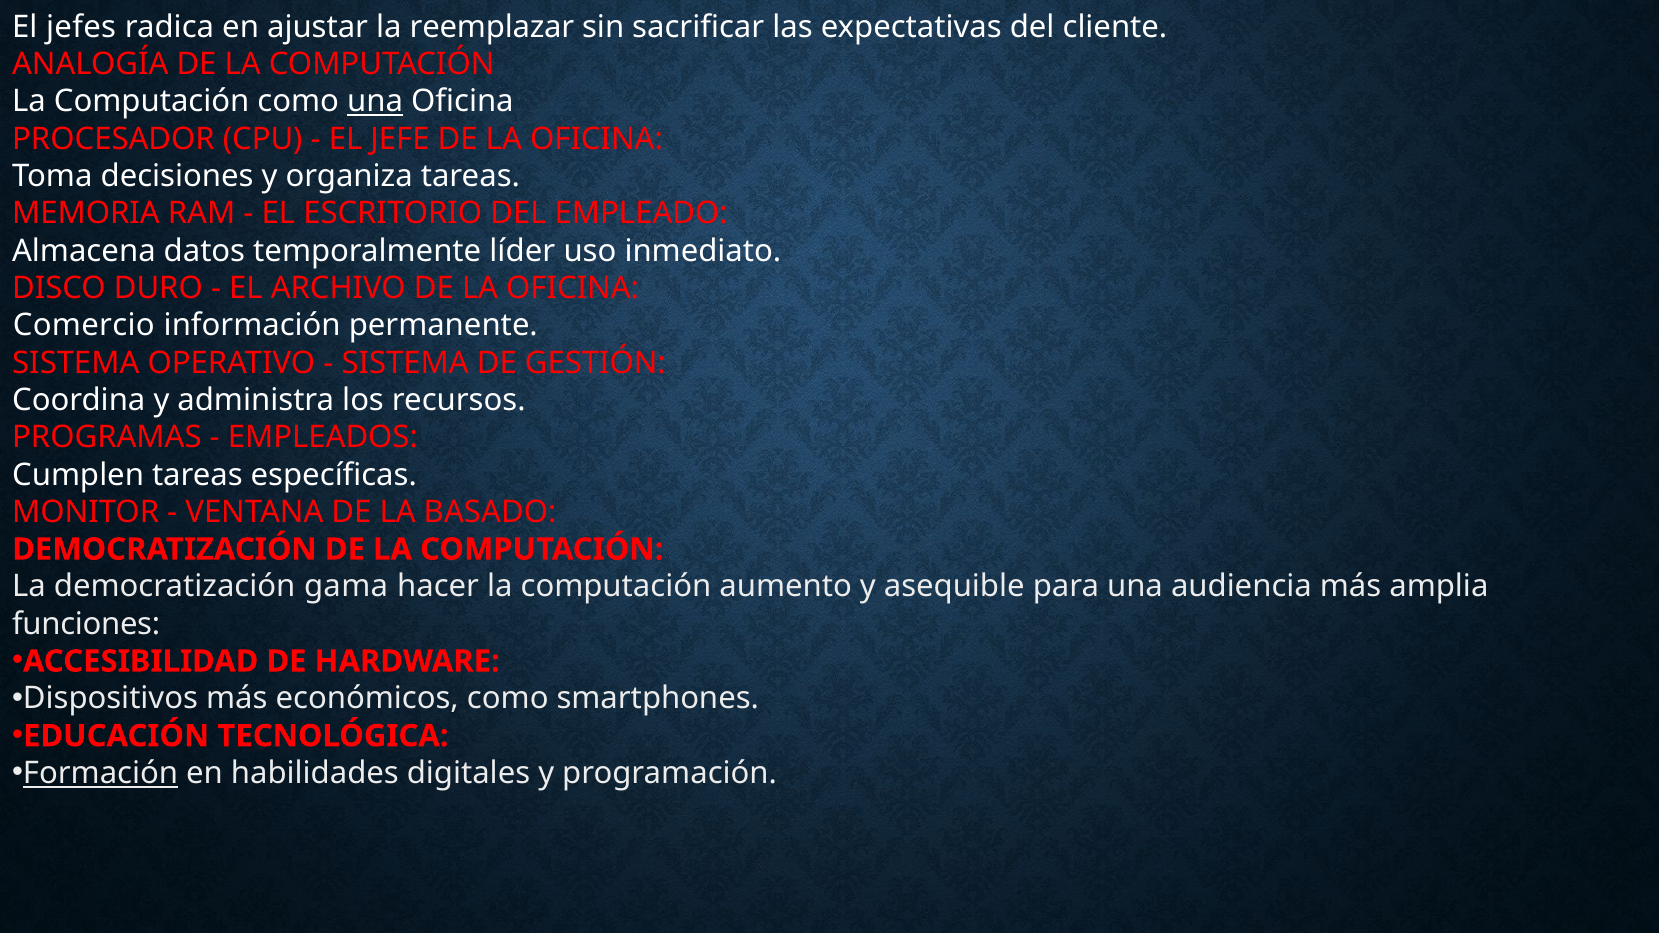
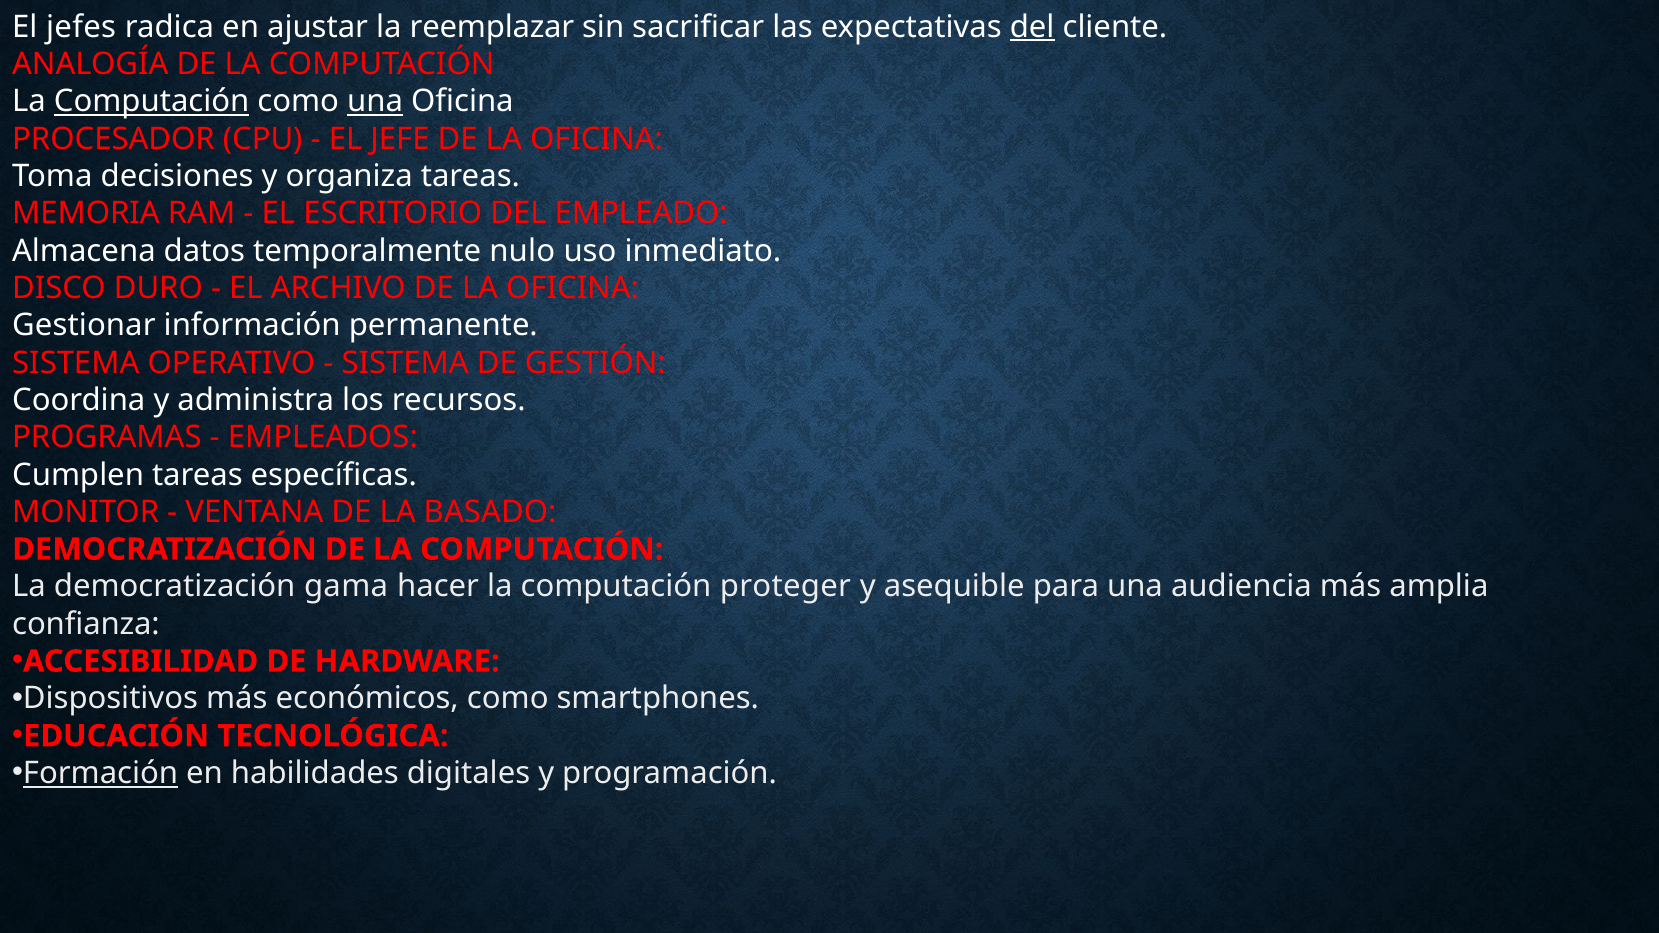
del underline: none -> present (1032, 27)
Computación underline: none -> present (152, 102)
líder: líder -> nulo (522, 251)
Comercio: Comercio -> Gestionar (84, 326)
aumento: aumento -> proteger (785, 587)
funciones: funciones -> confianza (86, 624)
